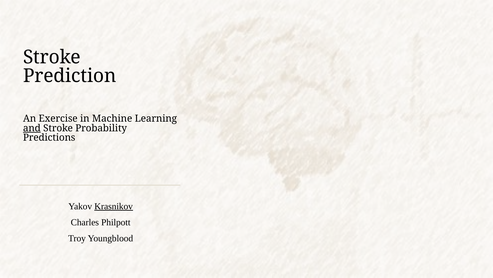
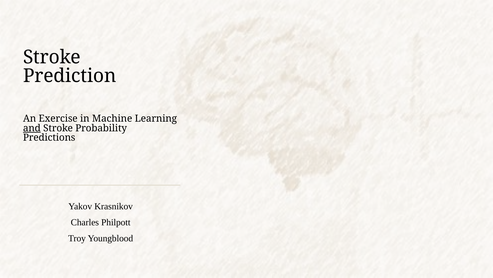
Krasnikov underline: present -> none (114, 206)
